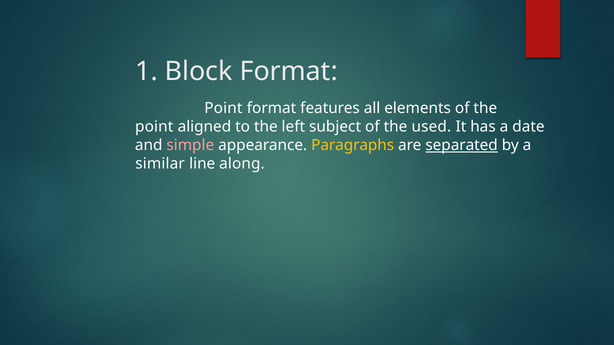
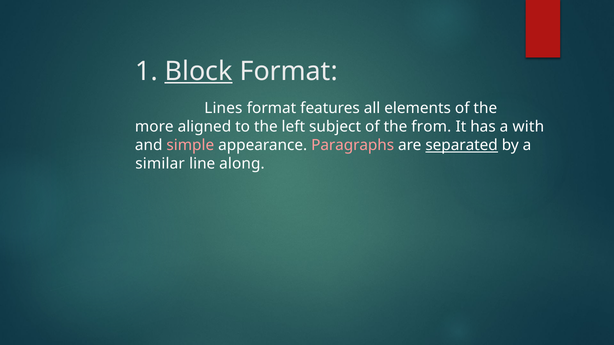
Block underline: none -> present (199, 71)
Point: Point -> Lines (223, 109)
point: point -> more (154, 127)
used: used -> from (431, 127)
date: date -> with (528, 127)
Paragraphs colour: yellow -> pink (353, 145)
